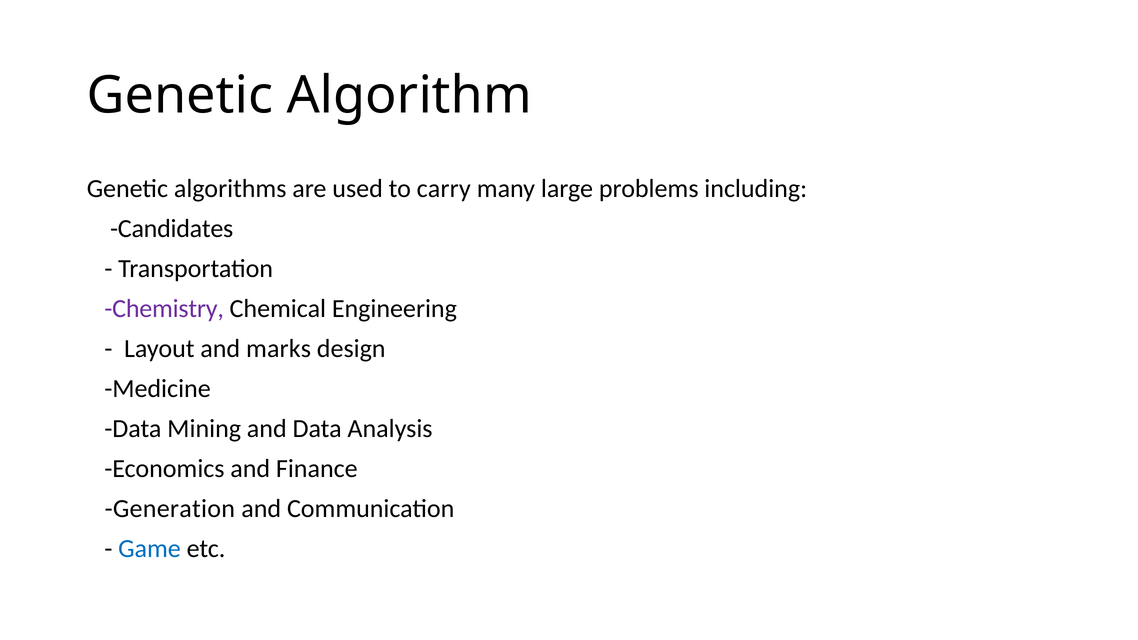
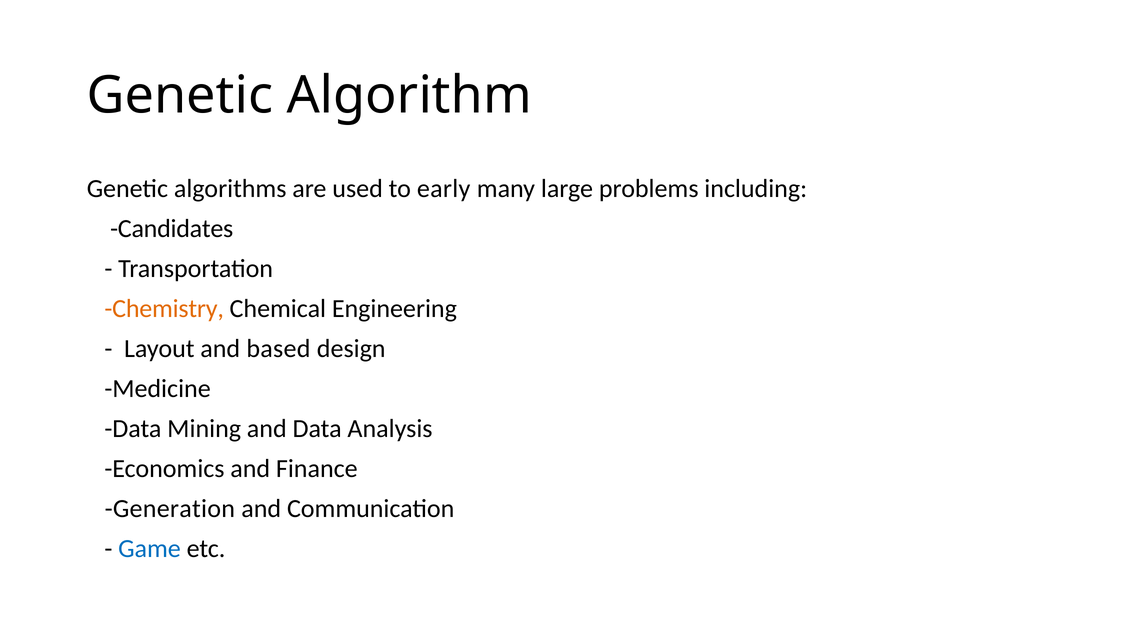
carry: carry -> early (444, 189)
Chemistry colour: purple -> orange (164, 309)
marks: marks -> based (278, 349)
